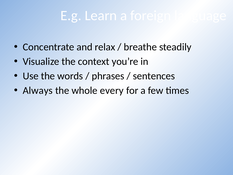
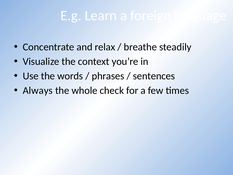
every: every -> check (112, 90)
